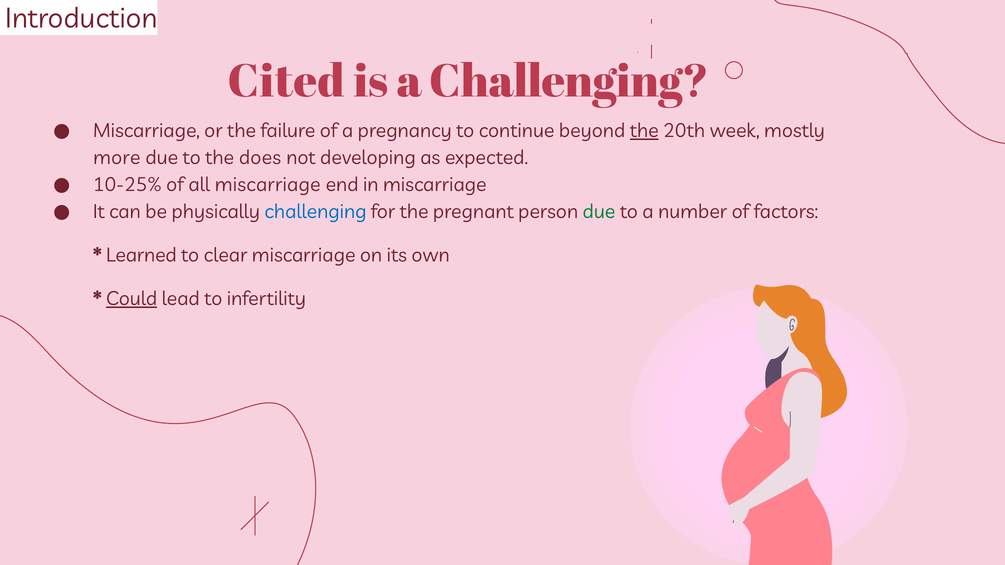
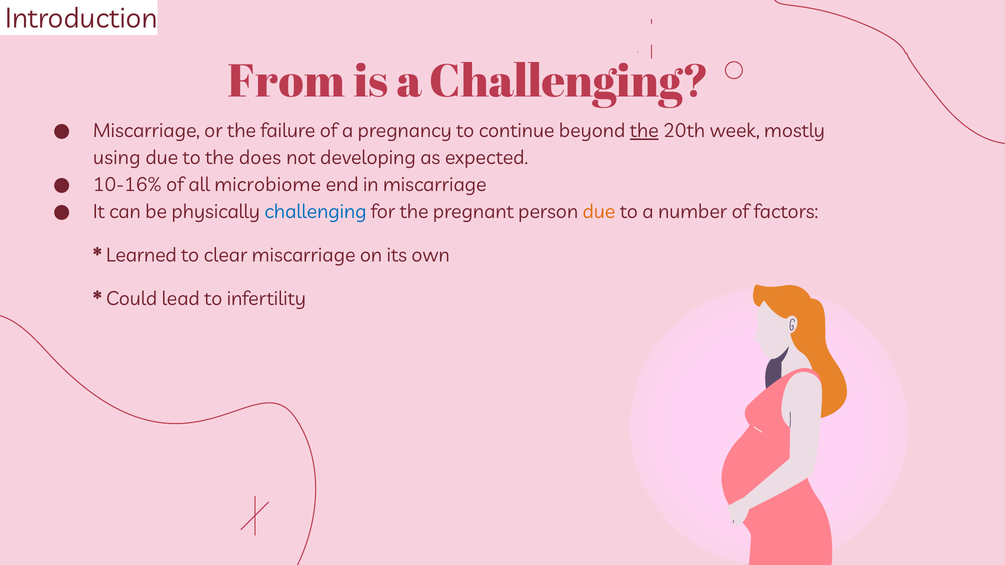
Cited: Cited -> From (286, 82)
more: more -> using (117, 158)
10-25%: 10-25% -> 10-16% (127, 185)
all miscarriage: miscarriage -> microbiome (268, 185)
due colour: green -> orange (599, 212)
Could underline: present -> none (132, 299)
